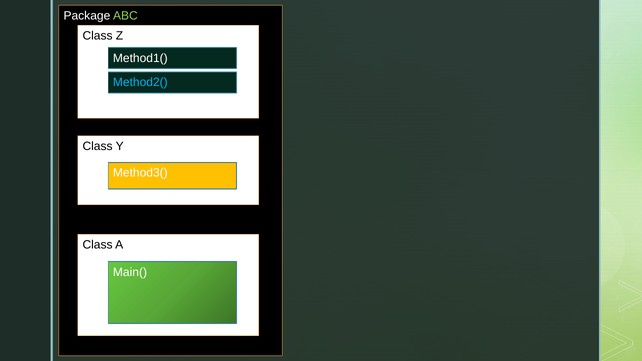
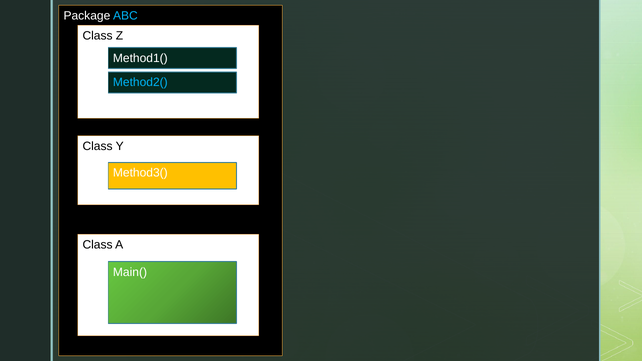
ABC colour: light green -> light blue (125, 16)
